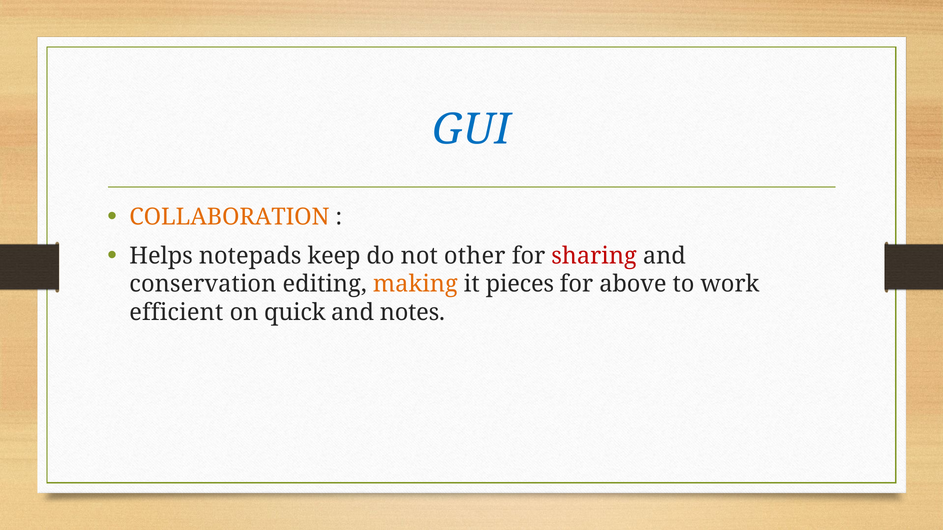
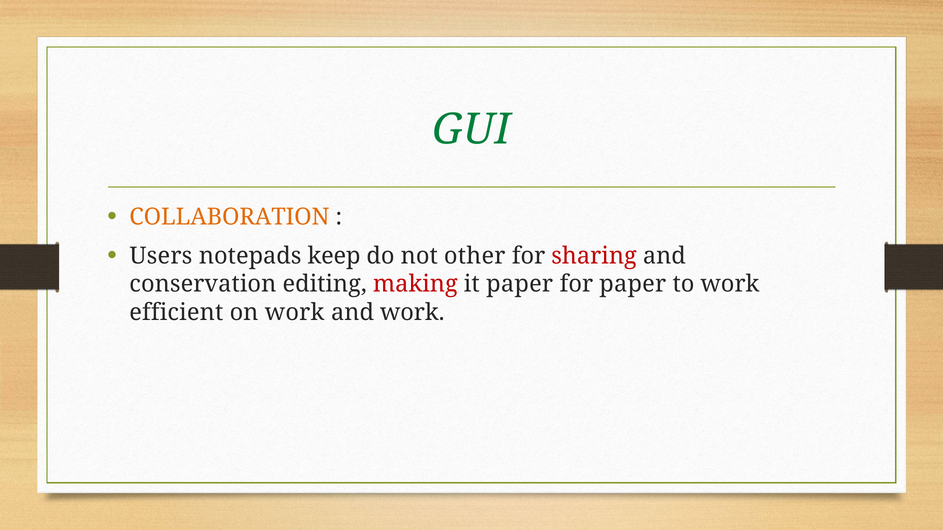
GUI colour: blue -> green (471, 129)
Helps: Helps -> Users (161, 256)
making colour: orange -> red (415, 284)
it pieces: pieces -> paper (520, 284)
for above: above -> paper (633, 284)
on quick: quick -> work (295, 313)
and notes: notes -> work (412, 313)
